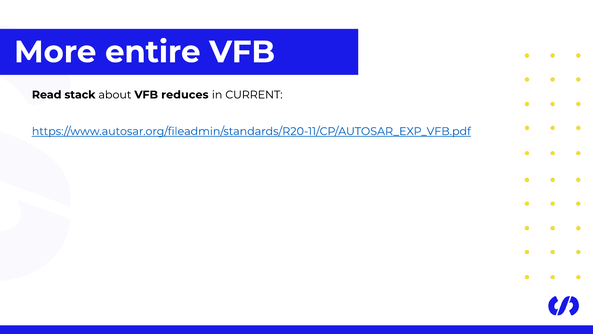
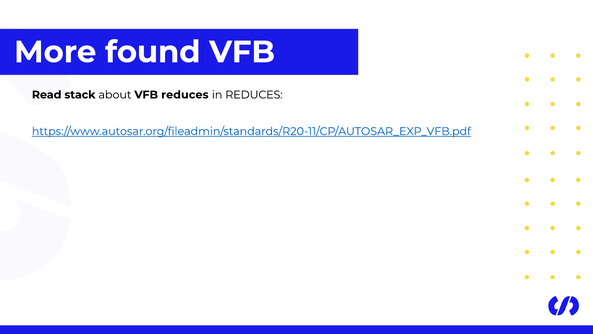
entire: entire -> found (153, 52)
in CURRENT: CURRENT -> REDUCES (254, 95)
